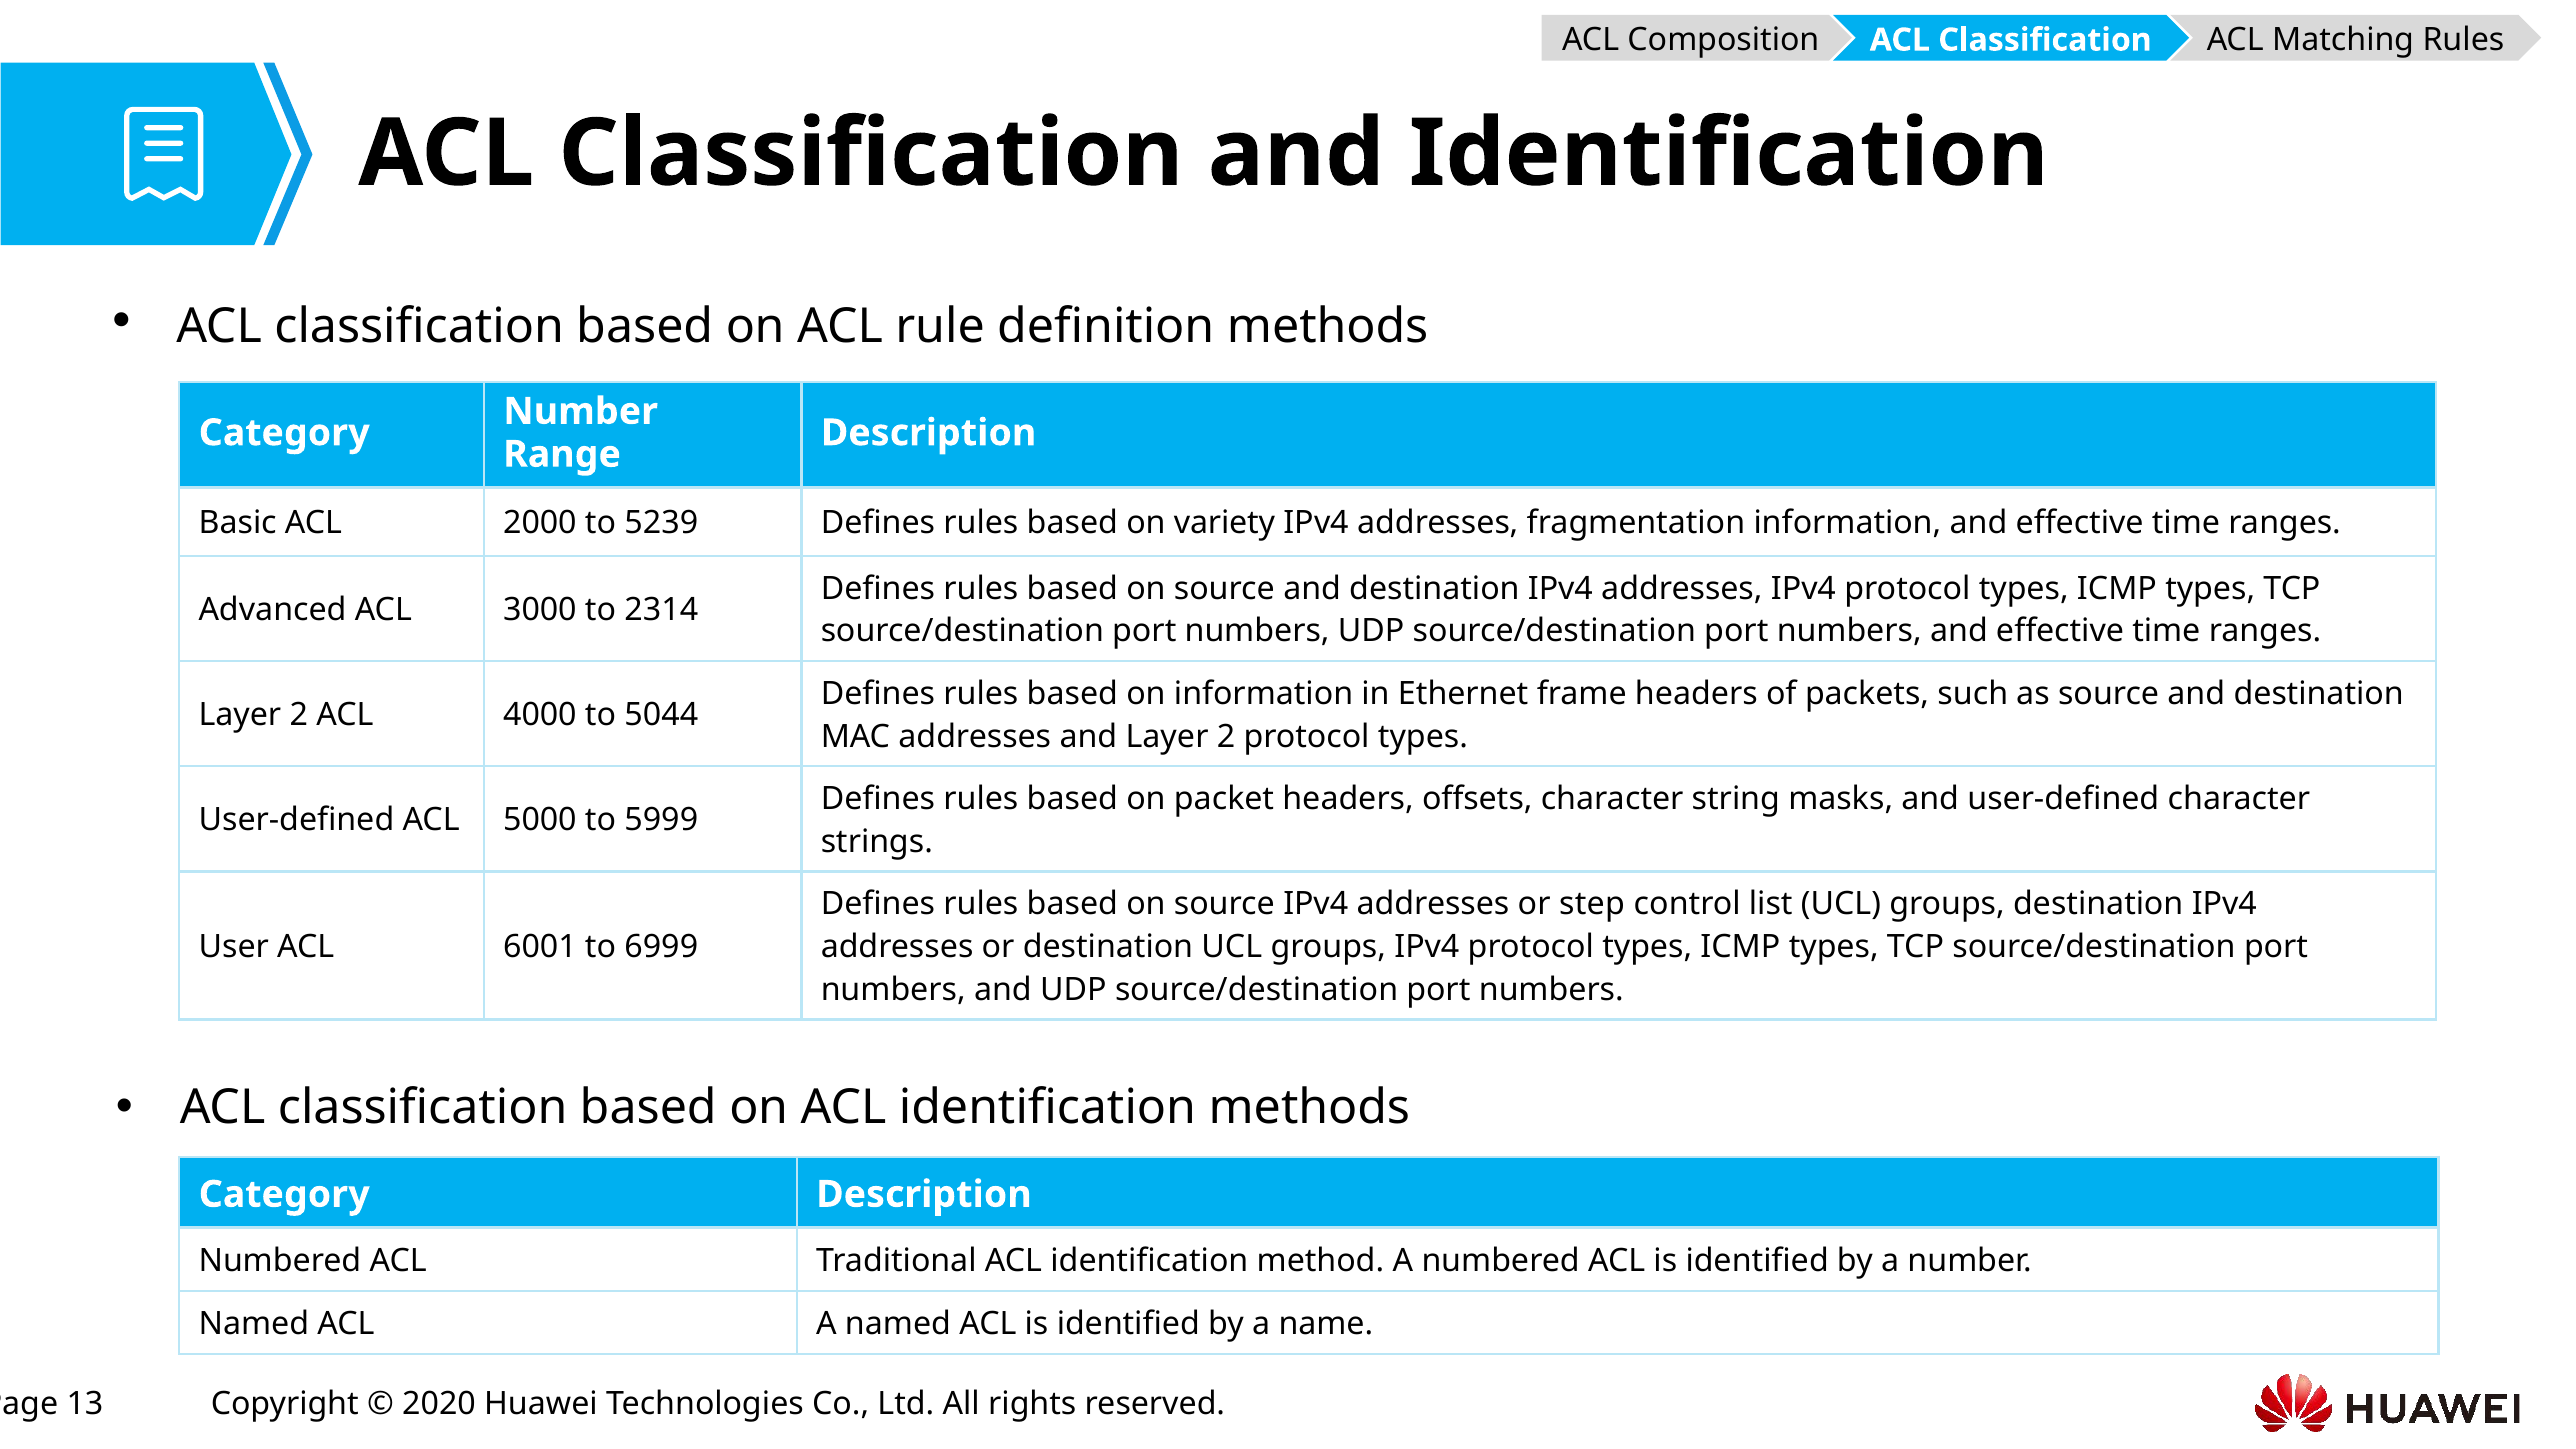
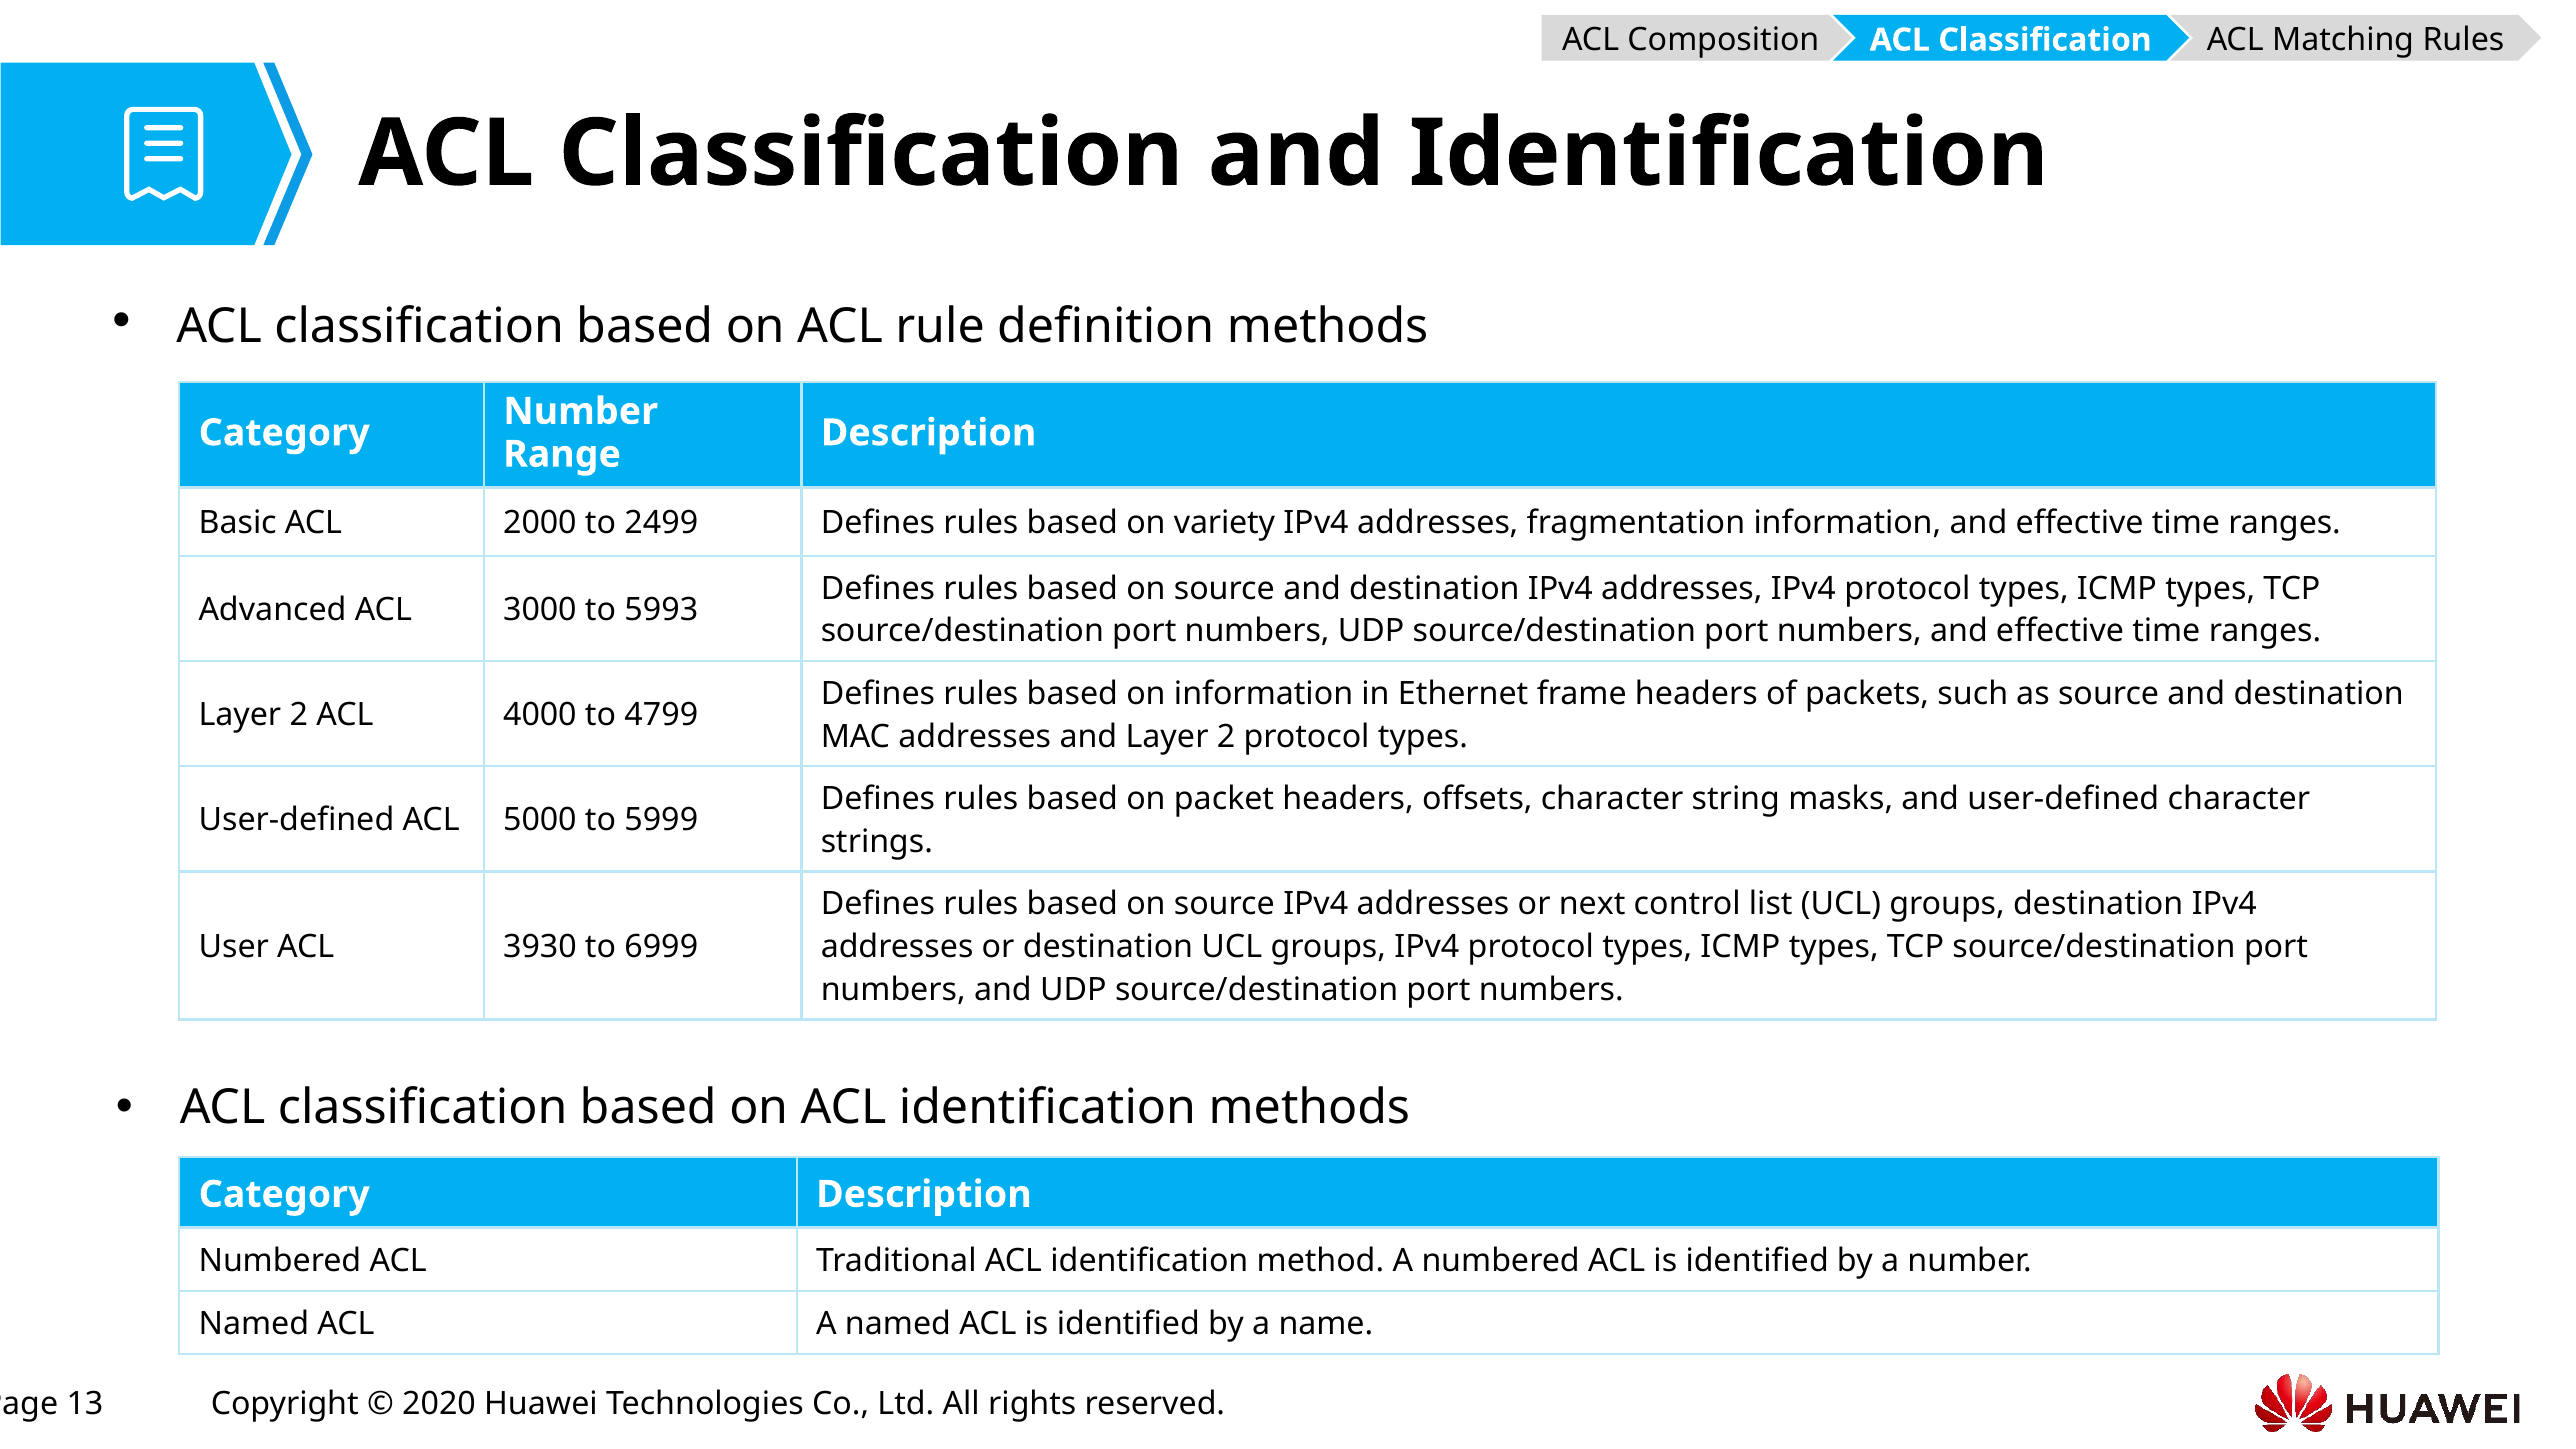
5239: 5239 -> 2499 (661, 523)
2314: 2314 -> 5993 (661, 610)
5044: 5044 -> 4799 (661, 715)
step: step -> next (1592, 904)
6001: 6001 -> 3930 (540, 947)
